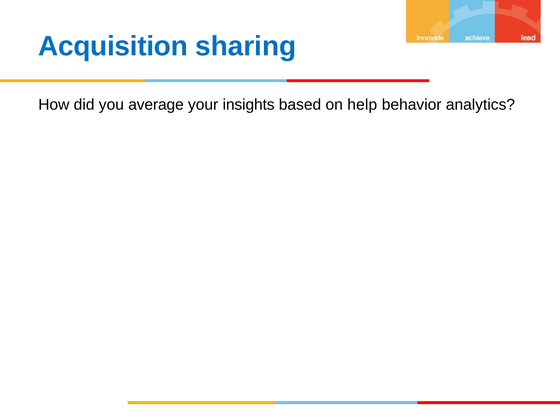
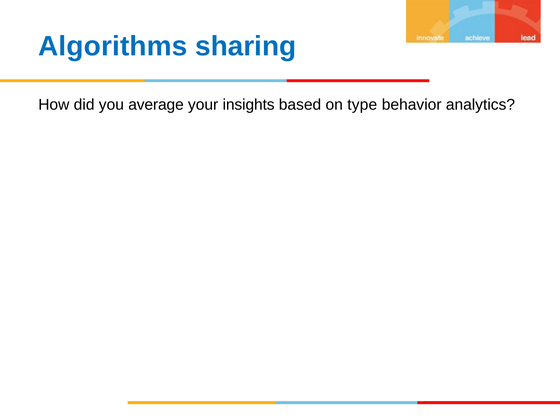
Acquisition: Acquisition -> Algorithms (113, 46)
help: help -> type (362, 105)
